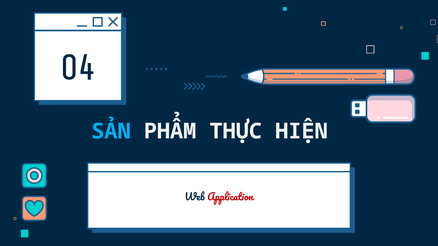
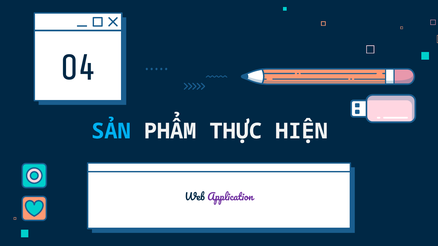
Application colour: red -> purple (230, 198)
